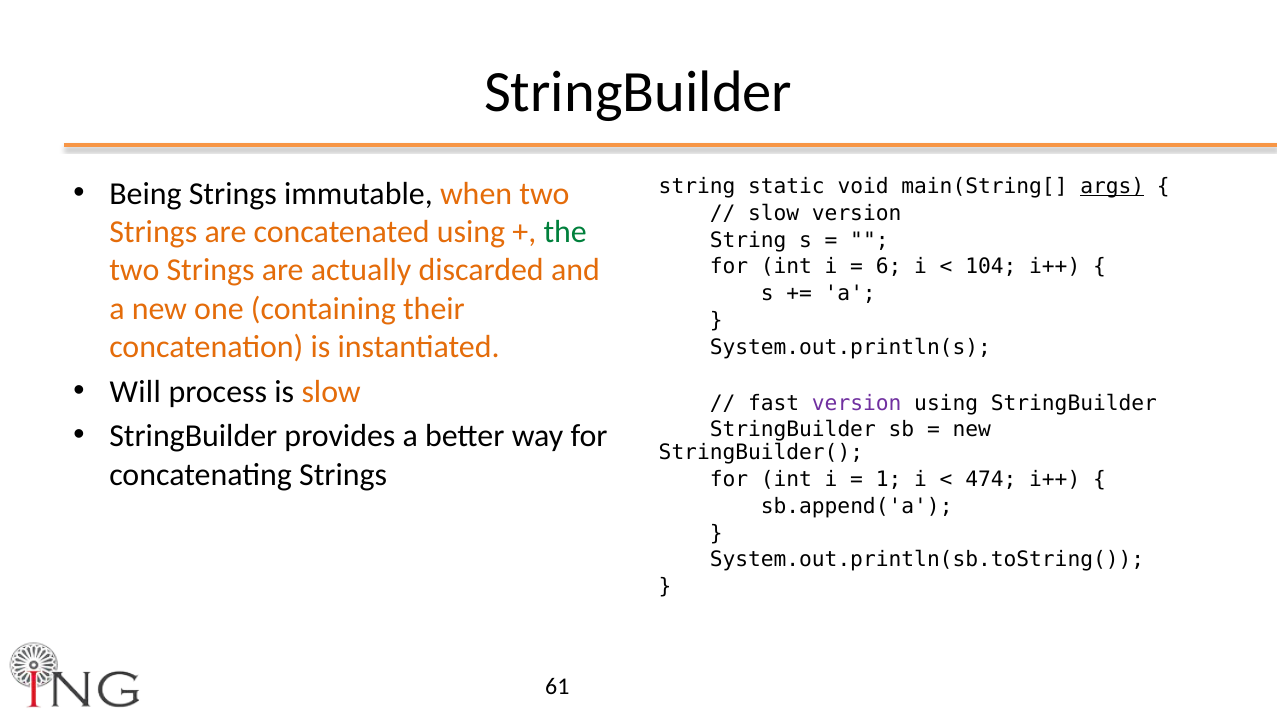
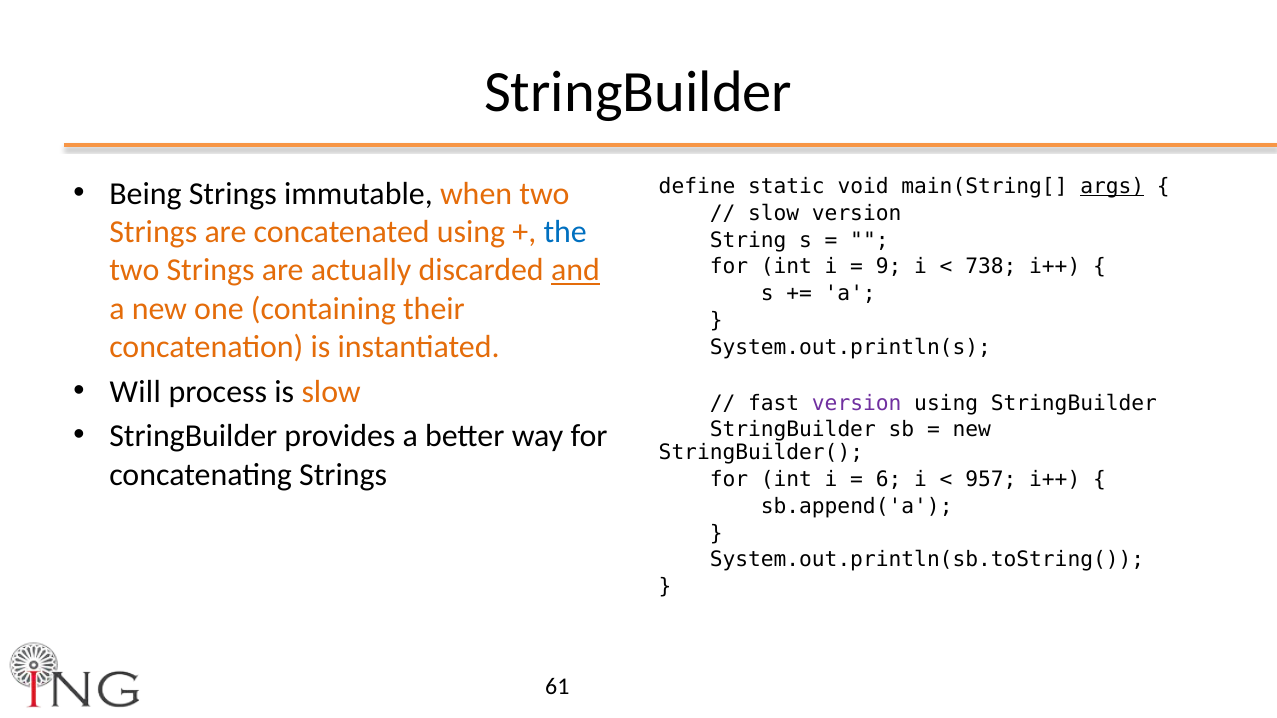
string: string -> define (697, 187)
the colour: green -> blue (565, 232)
and underline: none -> present (575, 270)
6: 6 -> 9 (889, 267)
104: 104 -> 738 (991, 267)
1: 1 -> 6 (889, 480)
474: 474 -> 957 (991, 480)
